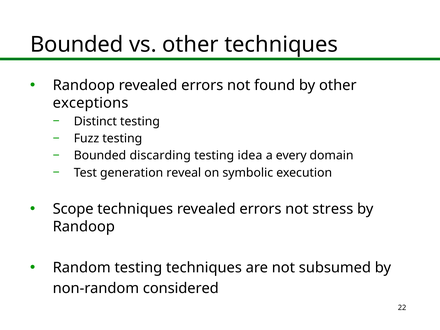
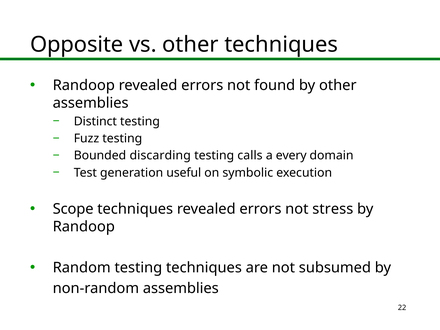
Bounded: Bounded -> Opposite (77, 45)
exceptions: exceptions -> assemblies (91, 103)
idea: idea -> calls (250, 156)
reveal: reveal -> useful (184, 173)
non-random considered: considered -> assemblies (181, 288)
